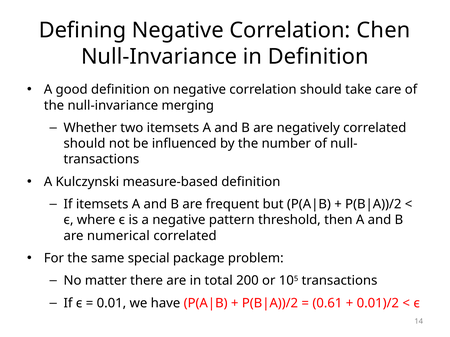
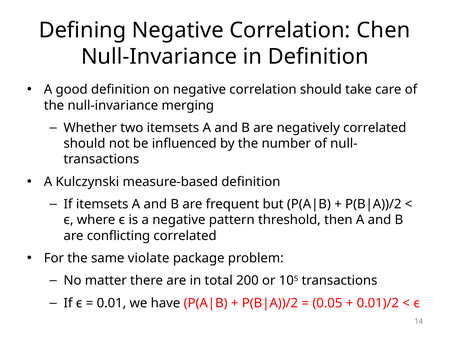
numerical: numerical -> conflicting (118, 236)
special: special -> violate (149, 259)
0.61: 0.61 -> 0.05 (327, 304)
